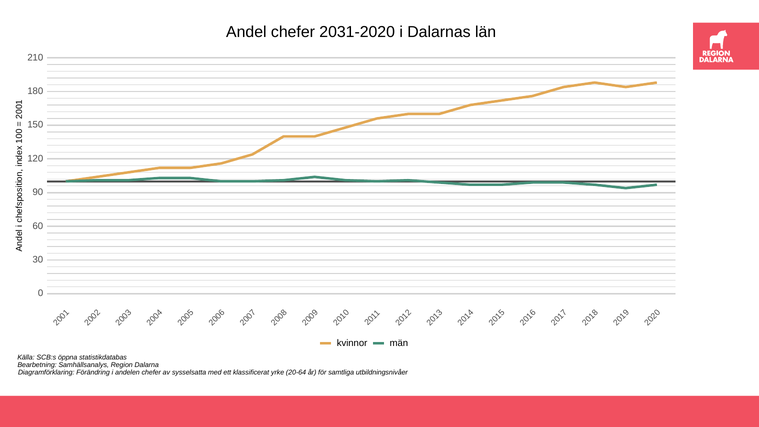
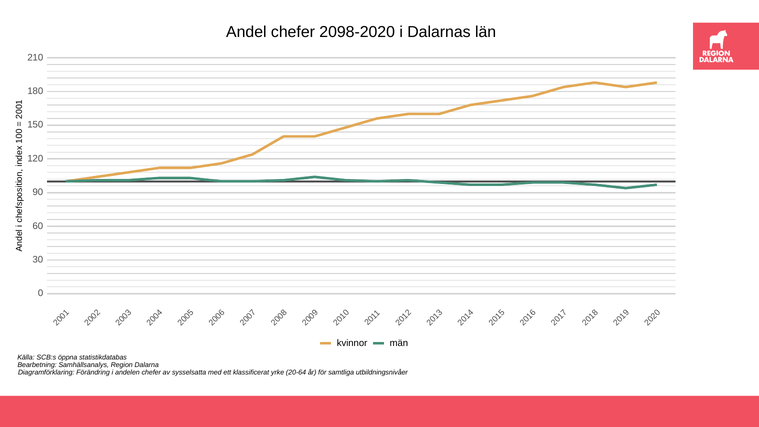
2031-2020: 2031-2020 -> 2098-2020 (357, 32)
